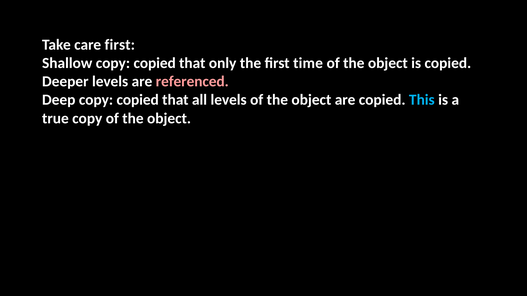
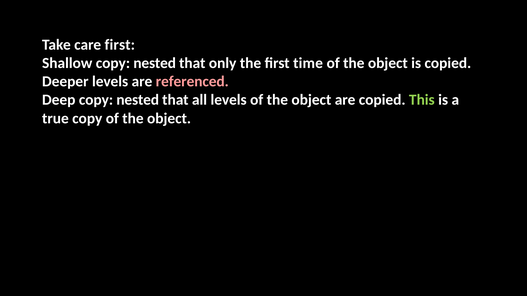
Shallow copy copied: copied -> nested (155, 63)
Deep copy copied: copied -> nested (138, 100)
This colour: light blue -> light green (422, 100)
